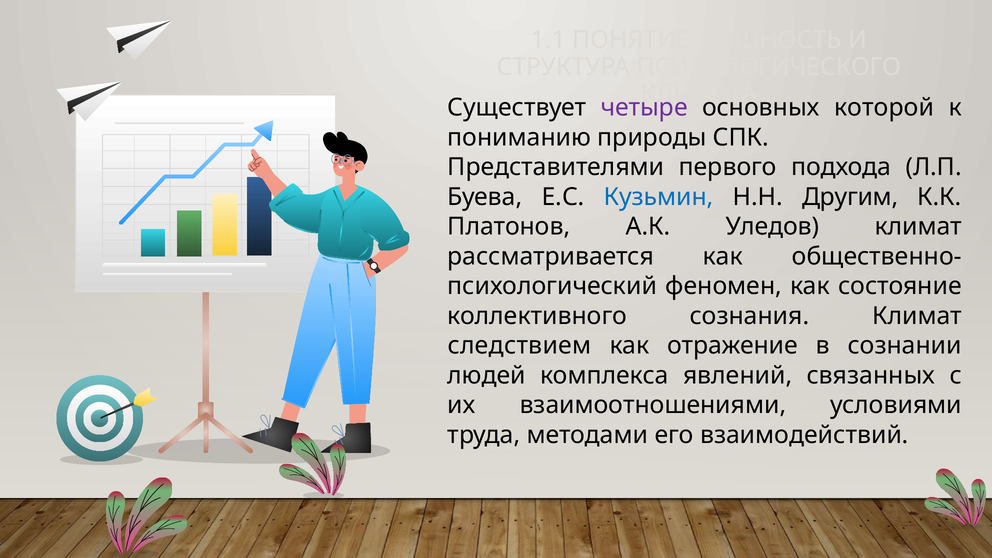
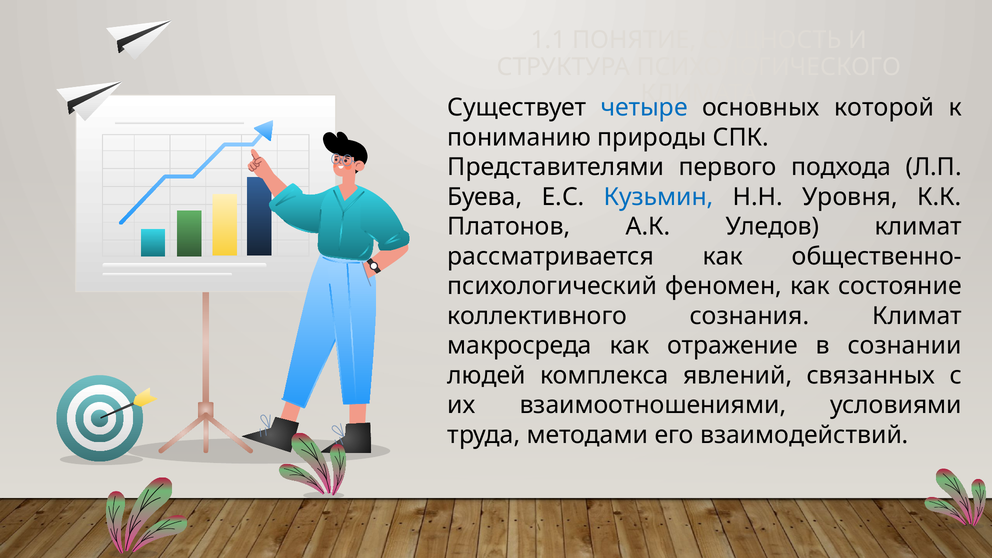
четыре colour: purple -> blue (644, 108)
Другим: Другим -> Уровня (850, 197)
следствием: следствием -> макросреда (520, 346)
